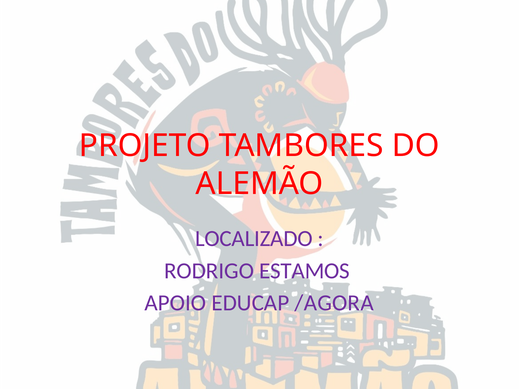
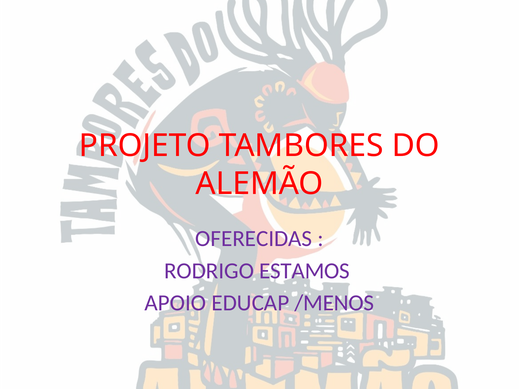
LOCALIZADO: LOCALIZADO -> OFERECIDAS (254, 239)
/AGORA: /AGORA -> /MENOS (334, 303)
